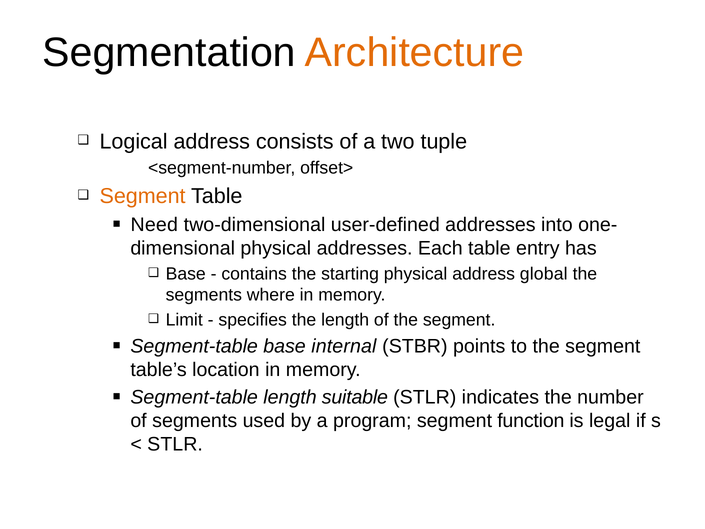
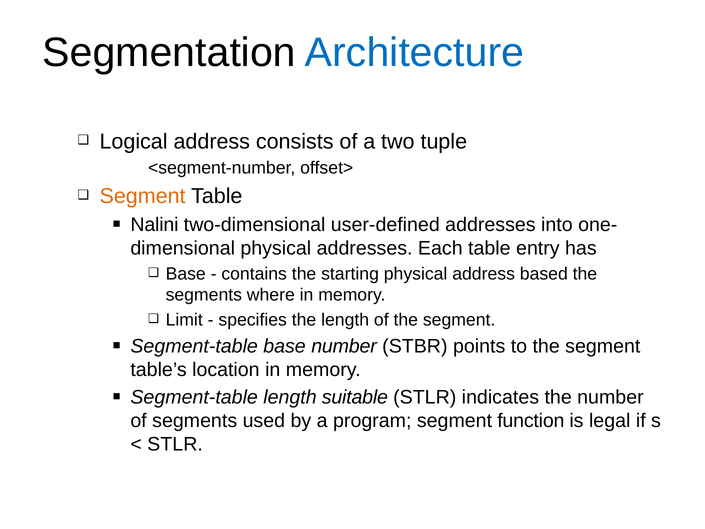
Architecture colour: orange -> blue (415, 53)
Need: Need -> Nalini (154, 225)
global: global -> based (544, 274)
base internal: internal -> number (344, 346)
